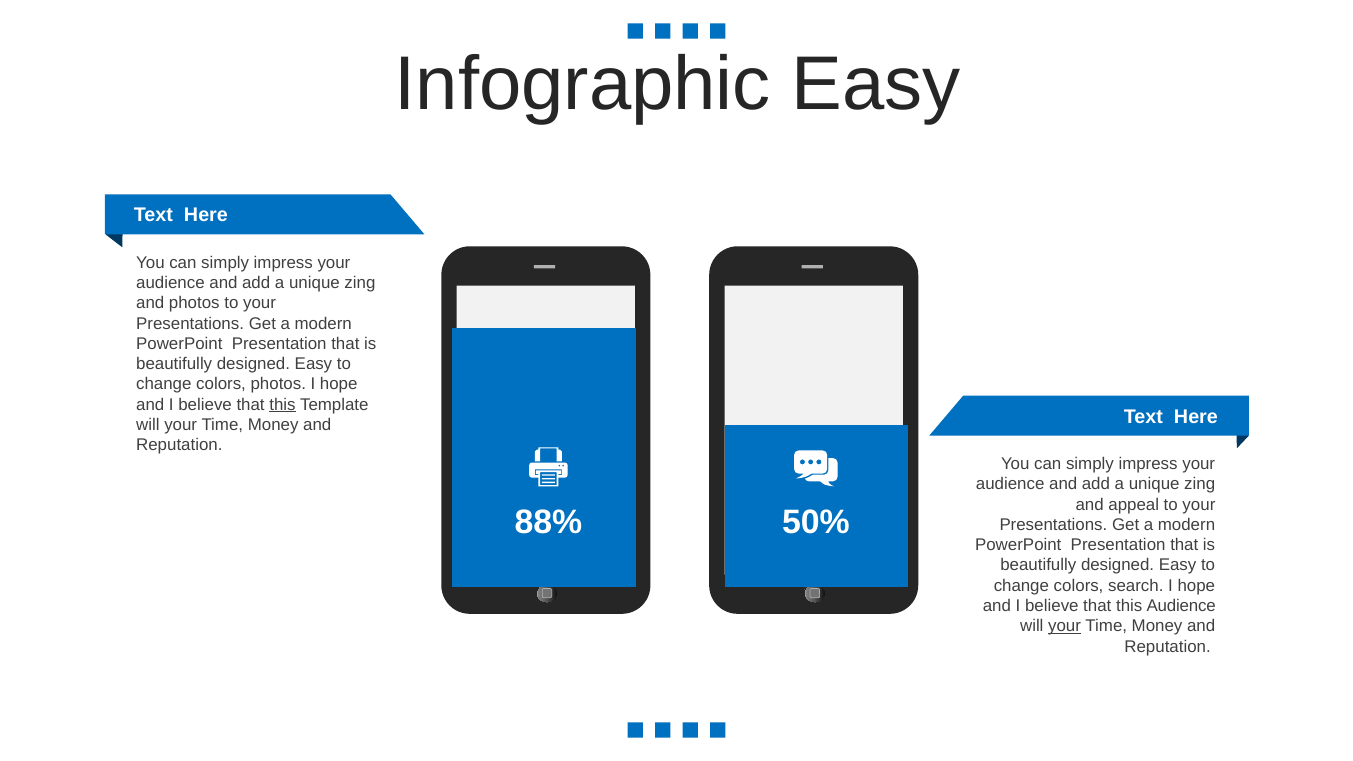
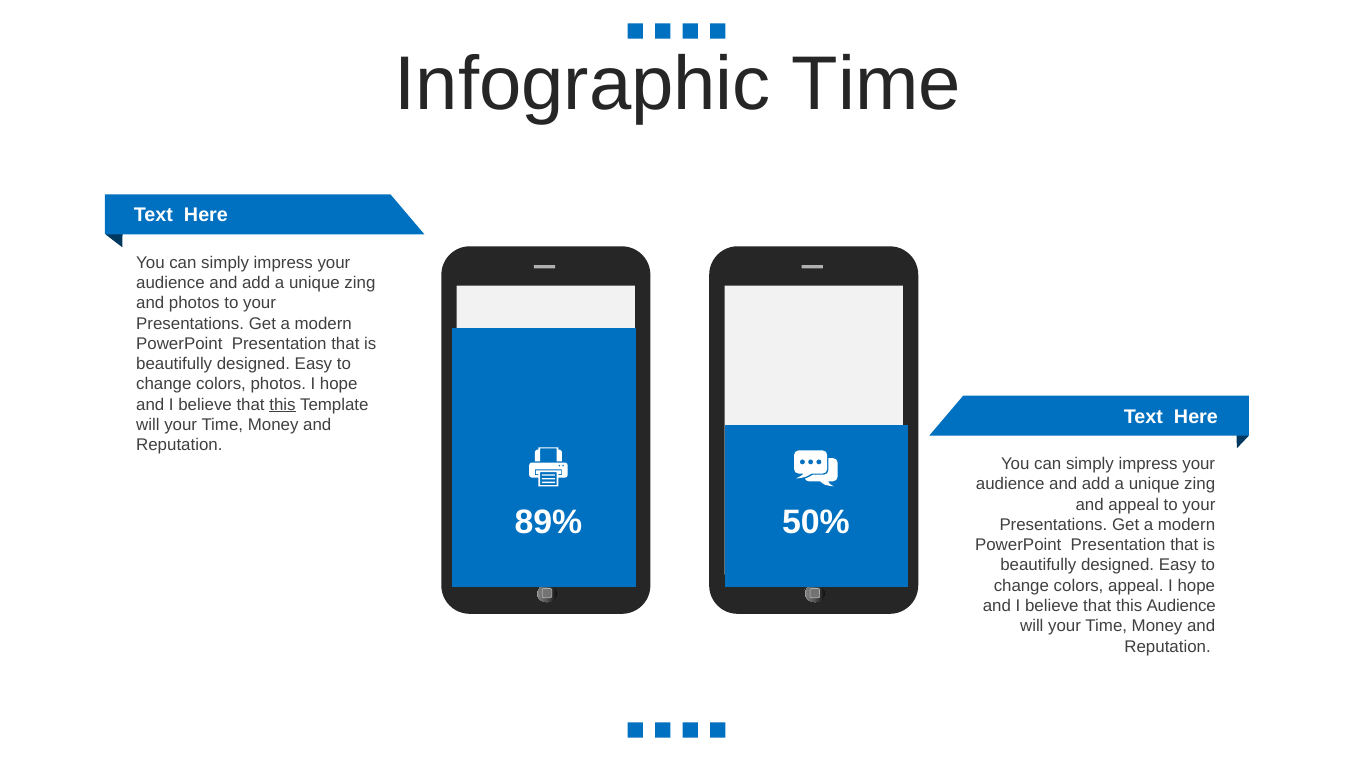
Infographic Easy: Easy -> Time (876, 84)
88%: 88% -> 89% (548, 522)
colors search: search -> appeal (1136, 586)
your underline: present -> none (1065, 626)
